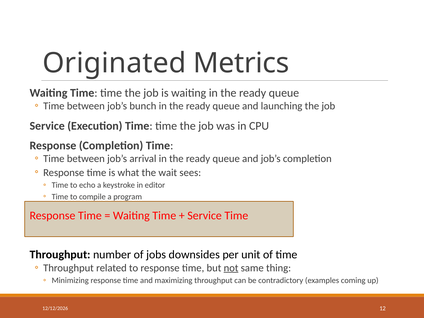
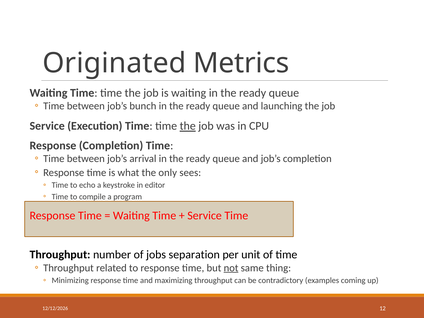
the underline: none -> present (188, 126)
wait: wait -> only (168, 173)
downsides: downsides -> separation (194, 255)
